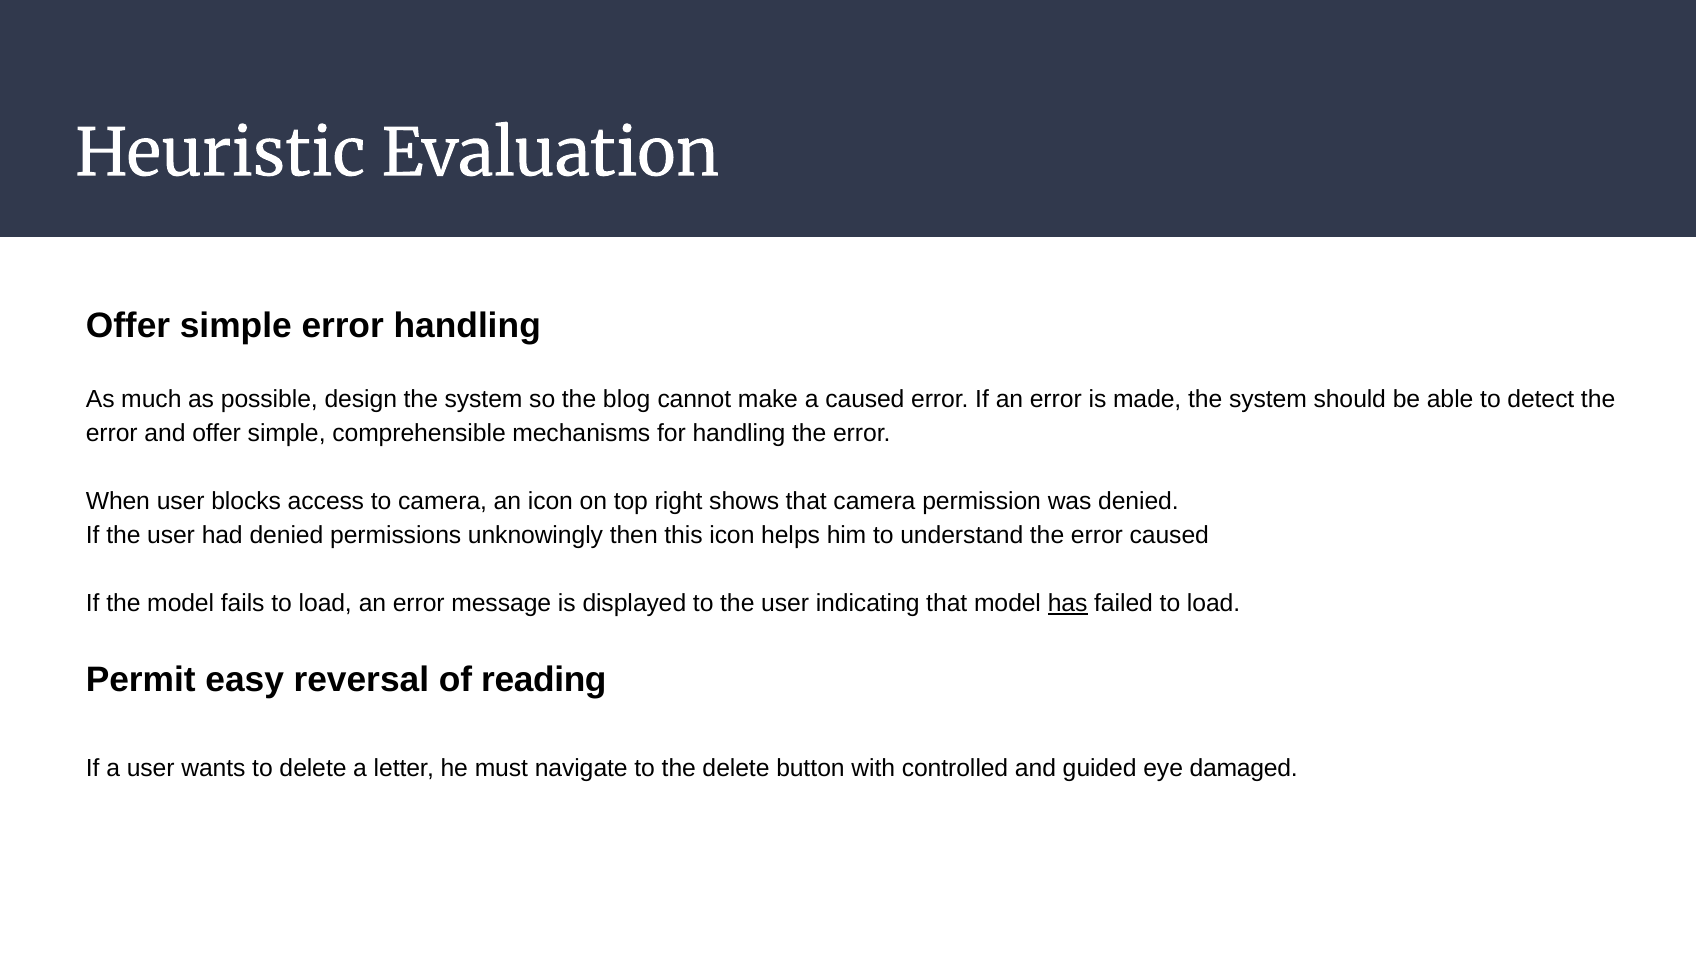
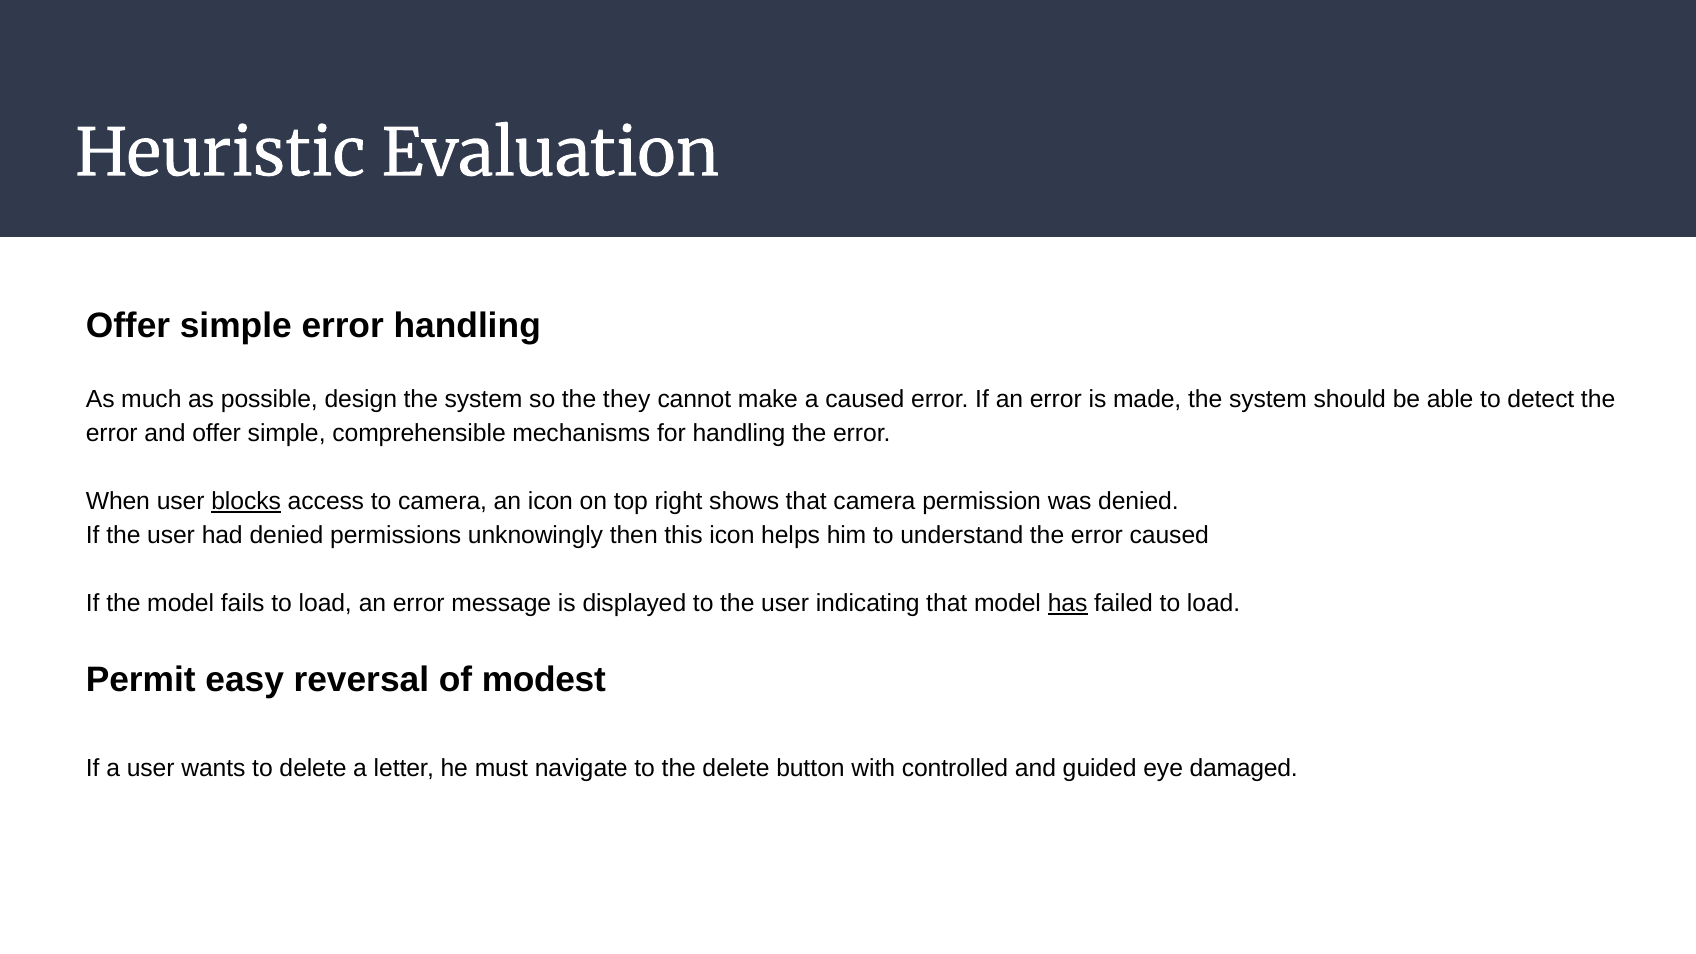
blog: blog -> they (627, 400)
blocks underline: none -> present (246, 502)
reading: reading -> modest (544, 680)
